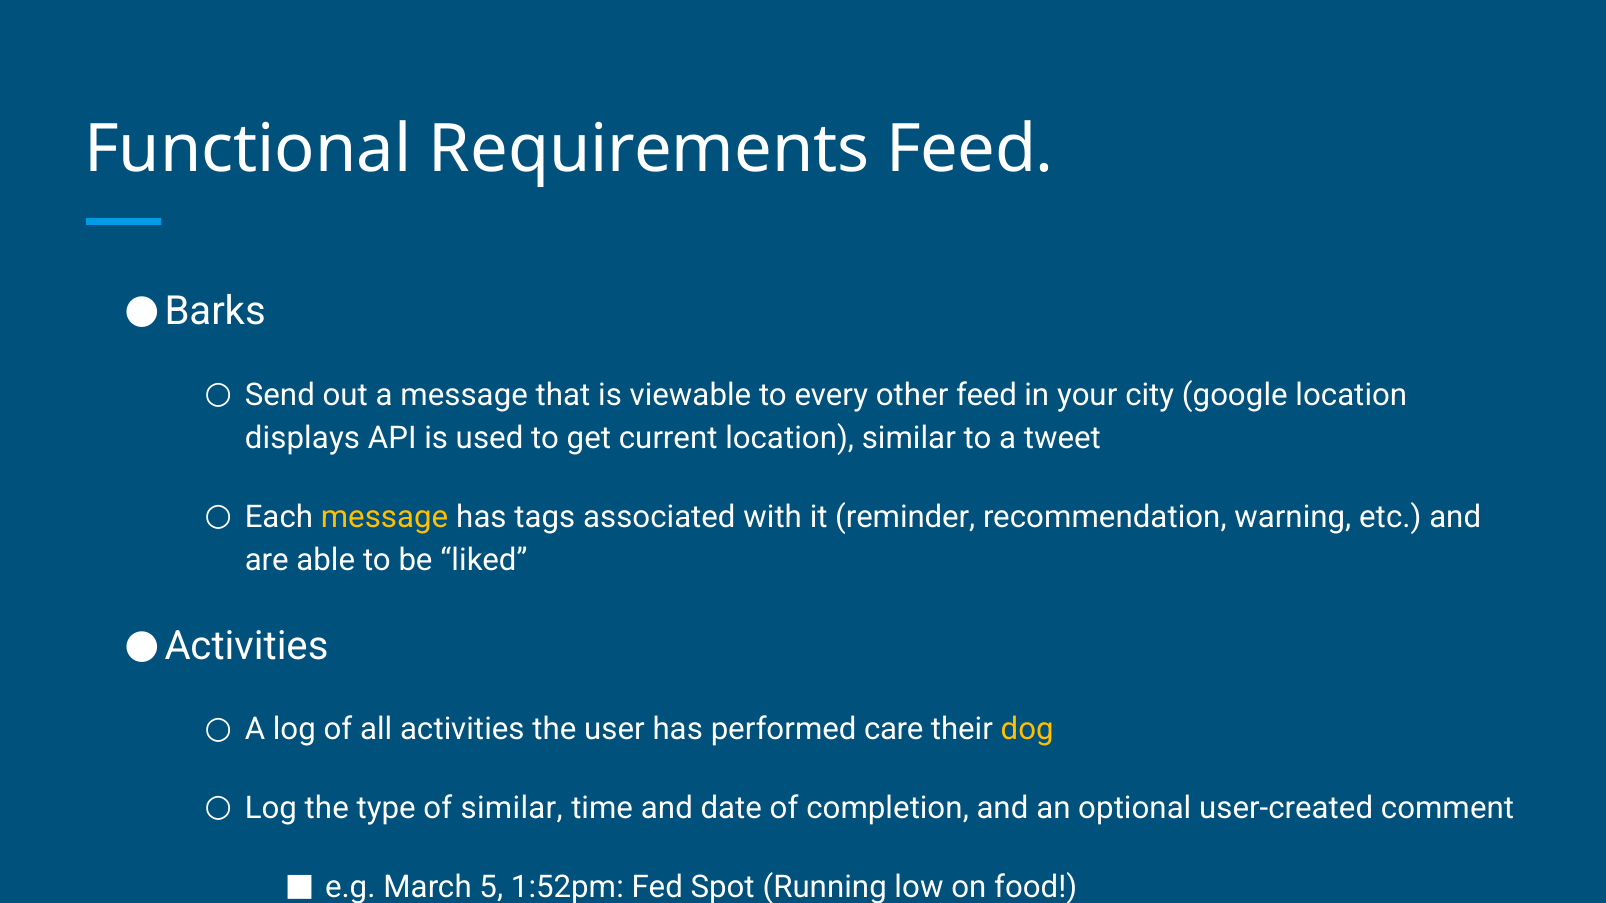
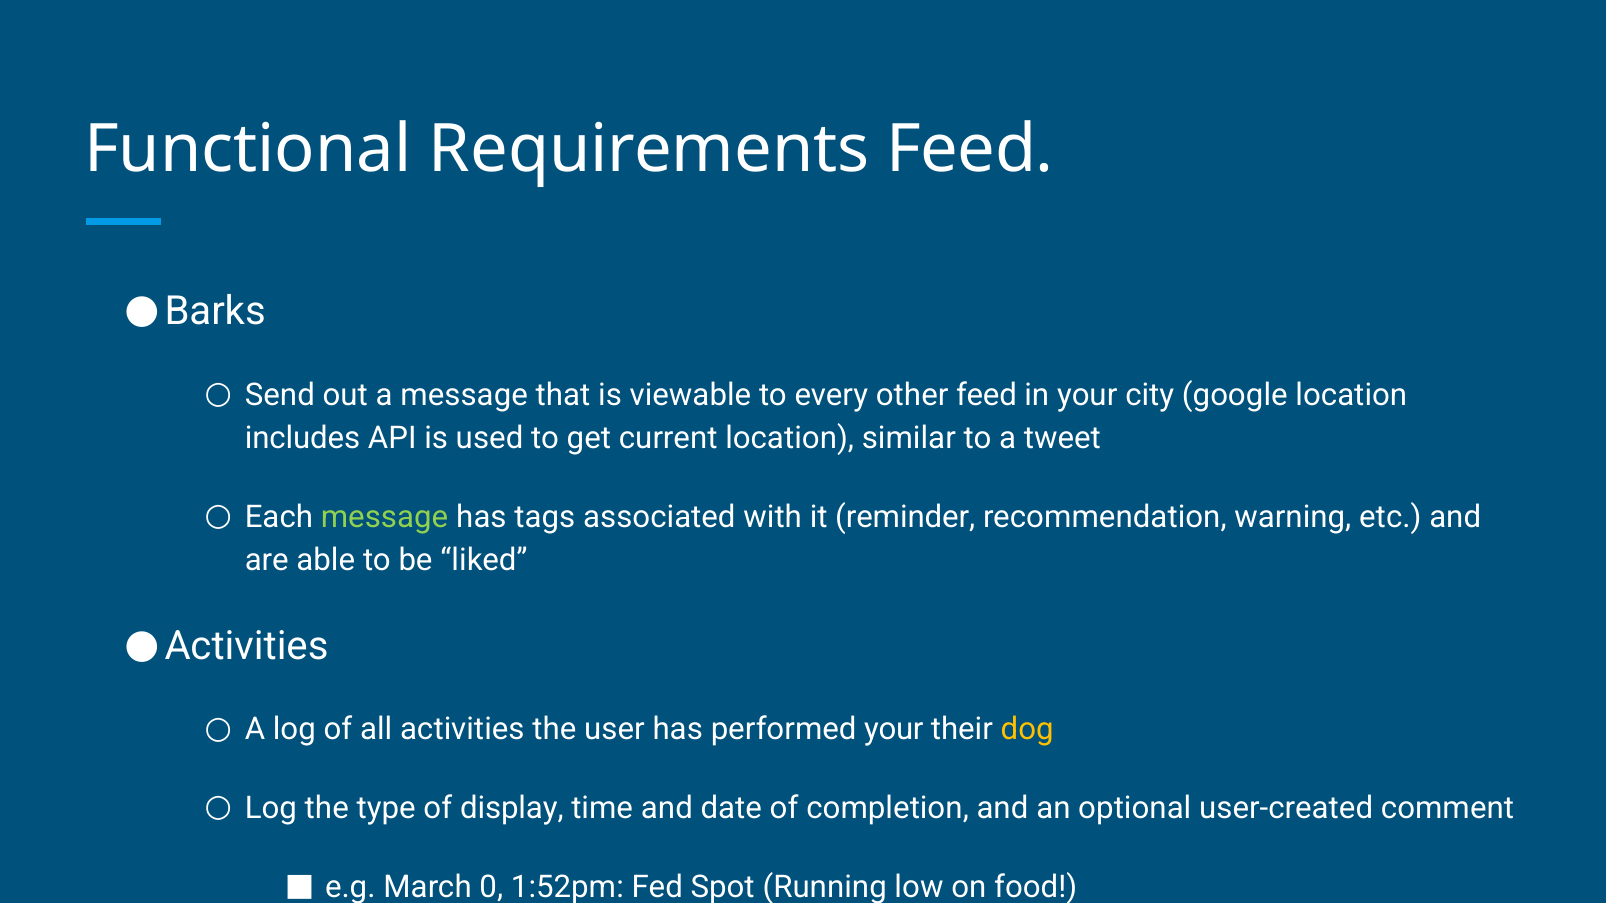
displays: displays -> includes (303, 438)
message colour: yellow -> light green (385, 517)
performed care: care -> your (894, 730)
of similar: similar -> display (512, 809)
5: 5 -> 0 (491, 887)
